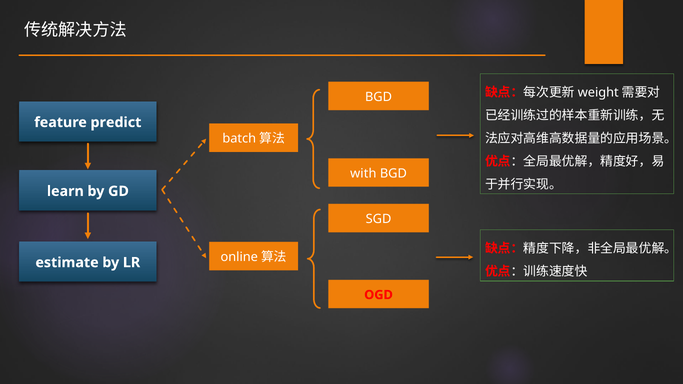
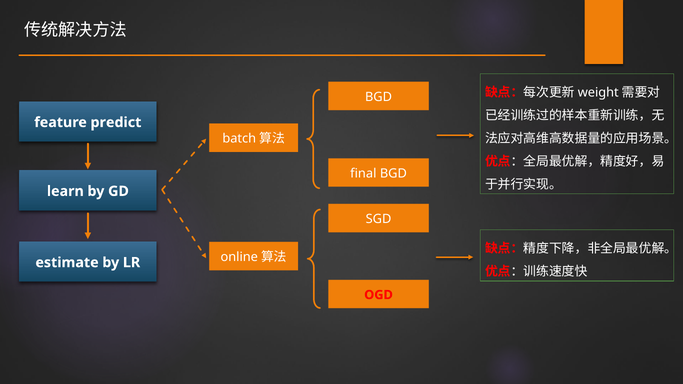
with: with -> final (363, 173)
